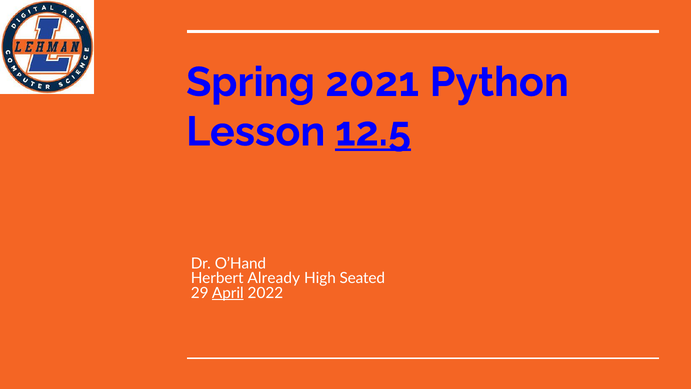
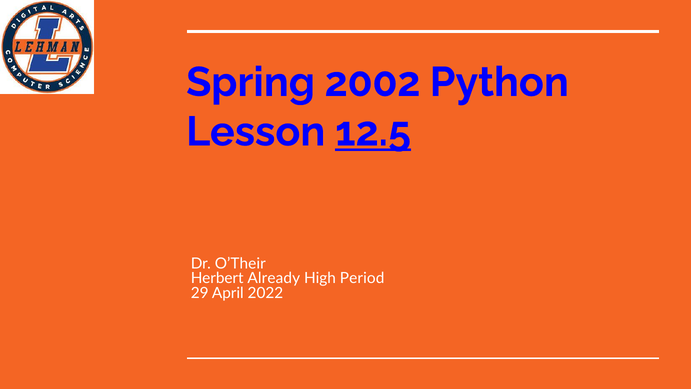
2021: 2021 -> 2002 (373, 82)
O’Hand: O’Hand -> O’Their (240, 263)
Seated: Seated -> Period (362, 278)
April underline: present -> none (228, 293)
